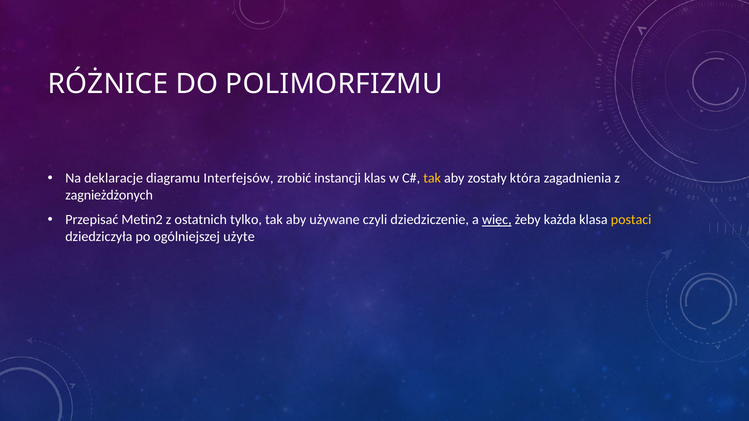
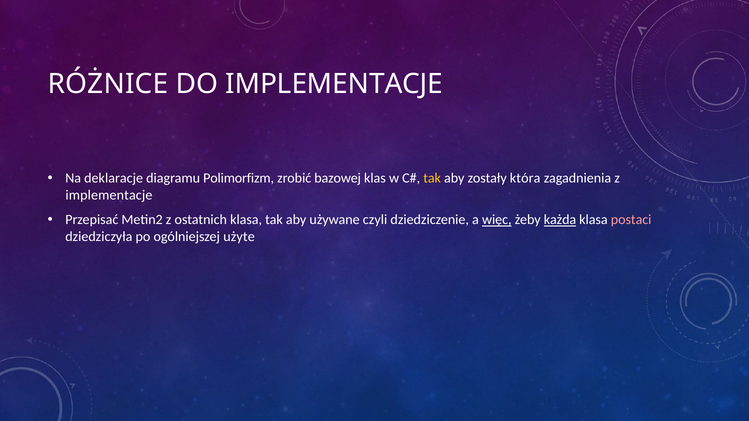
DO POLIMORFIZMU: POLIMORFIZMU -> IMPLEMENTACJE (334, 84)
Interfejsów: Interfejsów -> Polimorfizm (239, 178)
instancji: instancji -> bazowej (338, 178)
zagnieżdżonych: zagnieżdżonych -> implementacje (109, 195)
ostatnich tylko: tylko -> klasa (246, 220)
każda underline: none -> present (560, 220)
postaci colour: yellow -> pink (631, 220)
